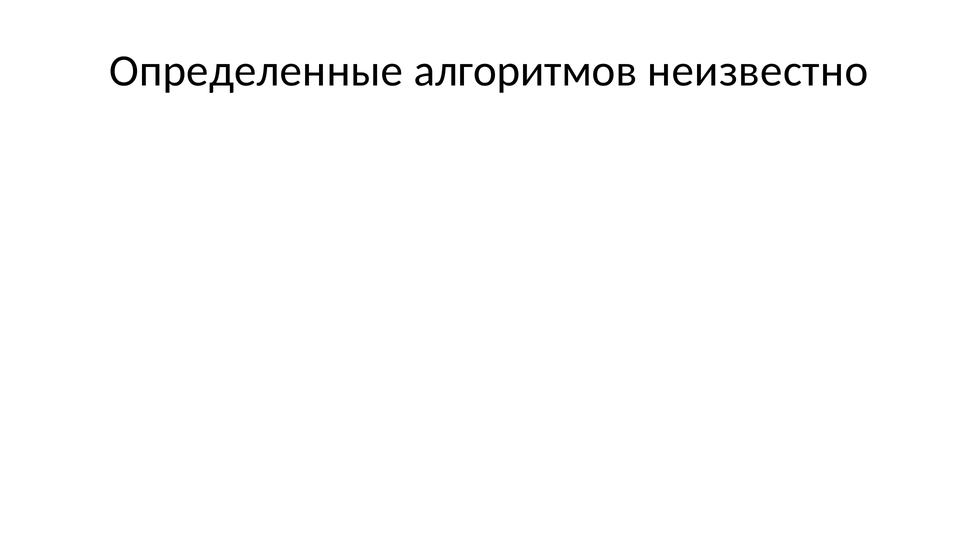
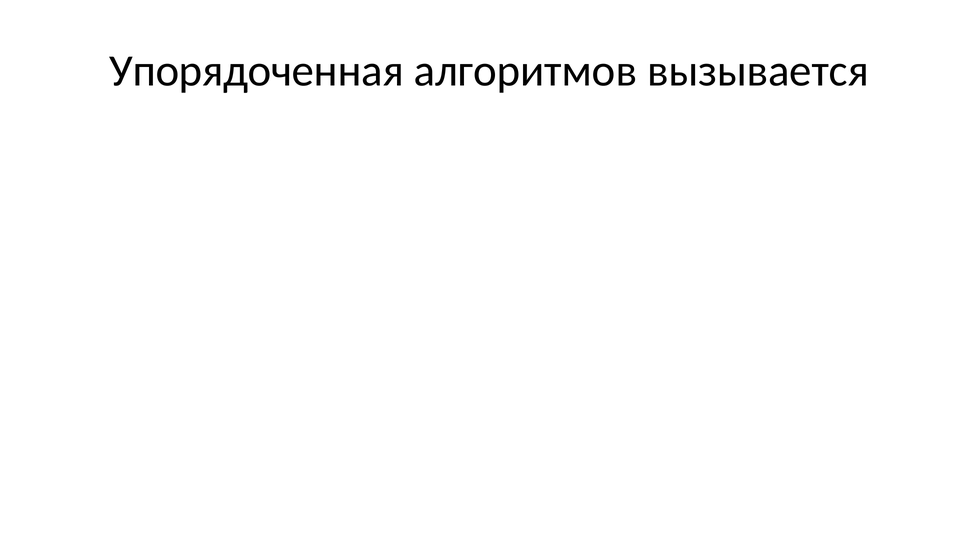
Определенные: Определенные -> Упорядоченная (256, 71)
неизвестно: неизвестно -> вызывается (758, 71)
